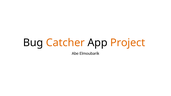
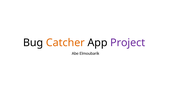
Project colour: orange -> purple (128, 43)
